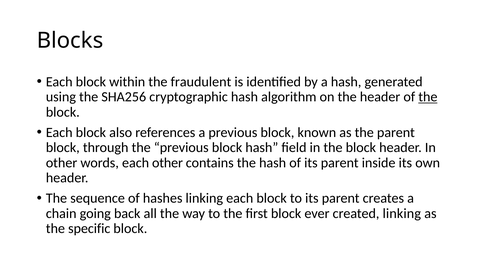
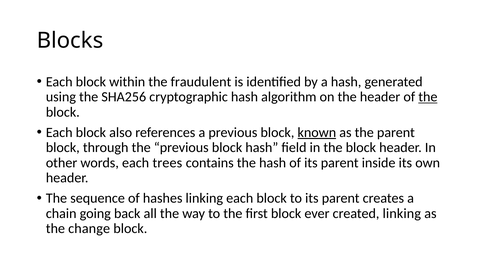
known underline: none -> present (317, 132)
each other: other -> trees (167, 163)
specific: specific -> change (89, 228)
